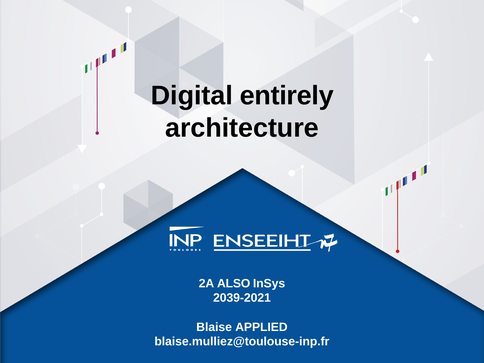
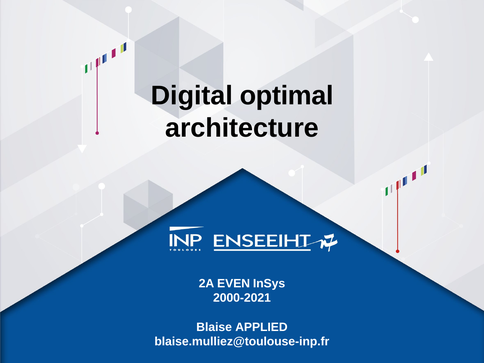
entirely: entirely -> optimal (287, 96)
ALSO: ALSO -> EVEN (234, 283)
2039-2021: 2039-2021 -> 2000-2021 (242, 298)
